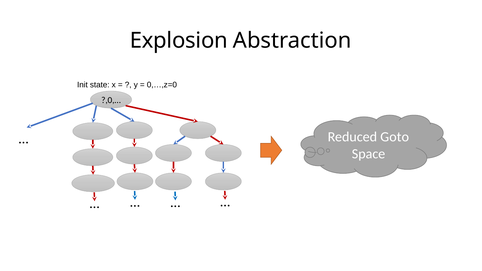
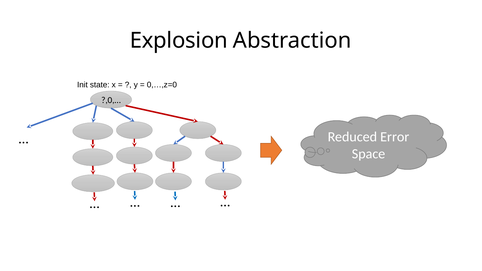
Goto: Goto -> Error (395, 137)
